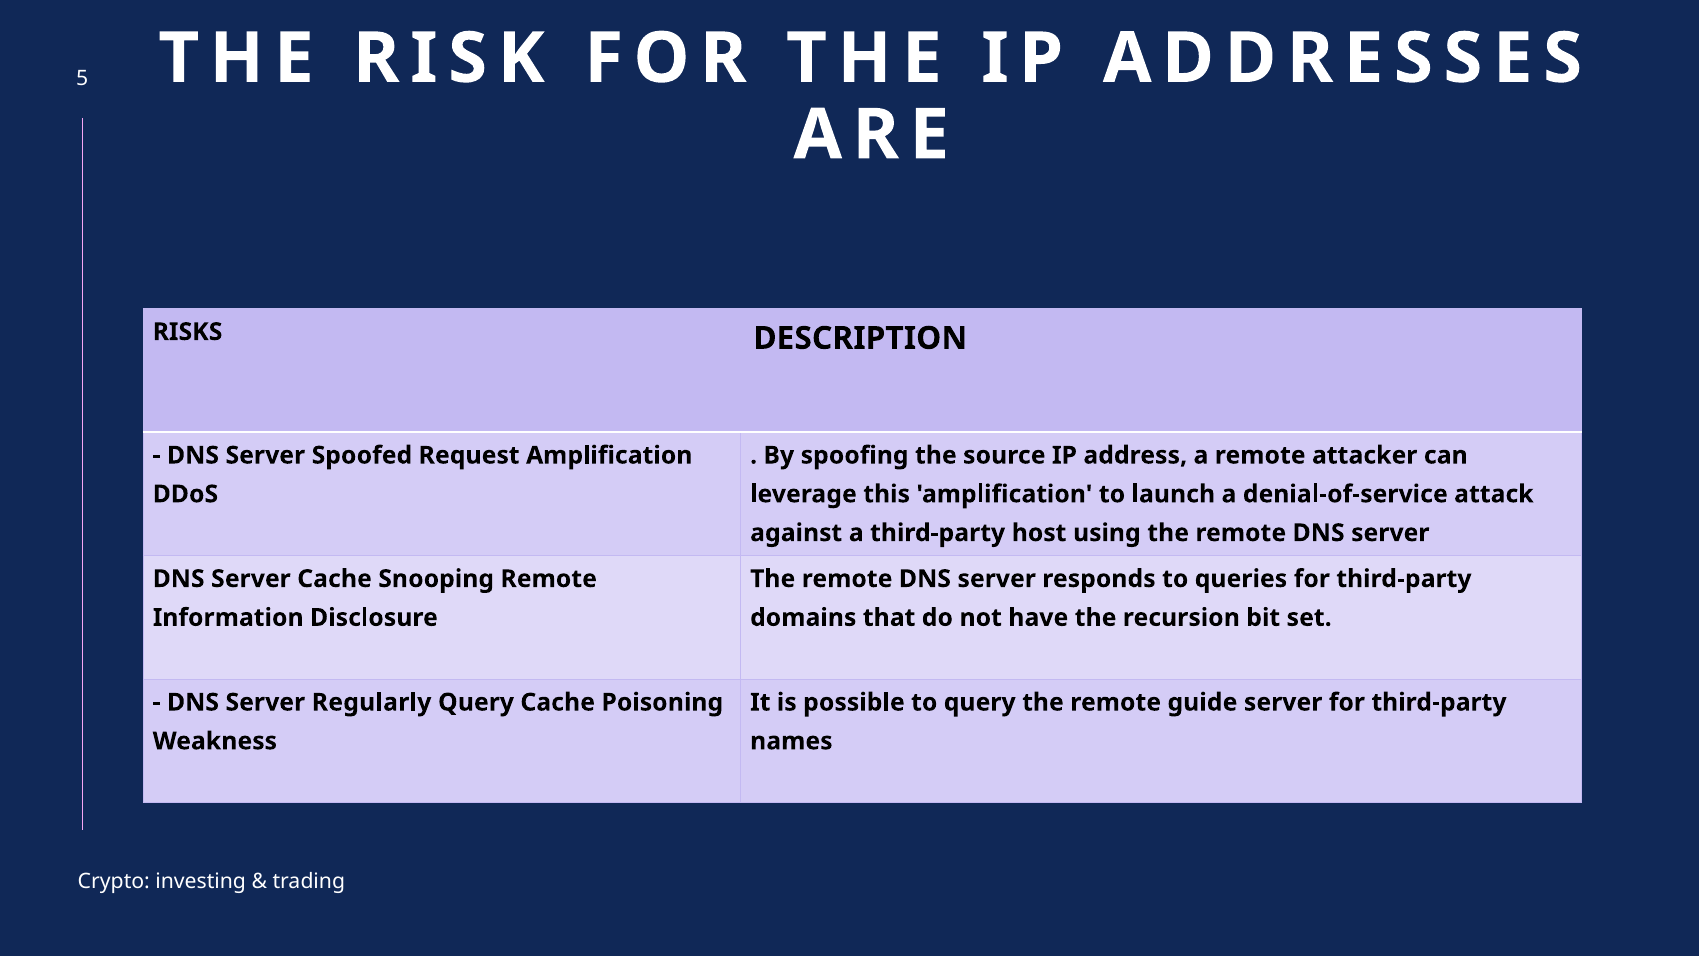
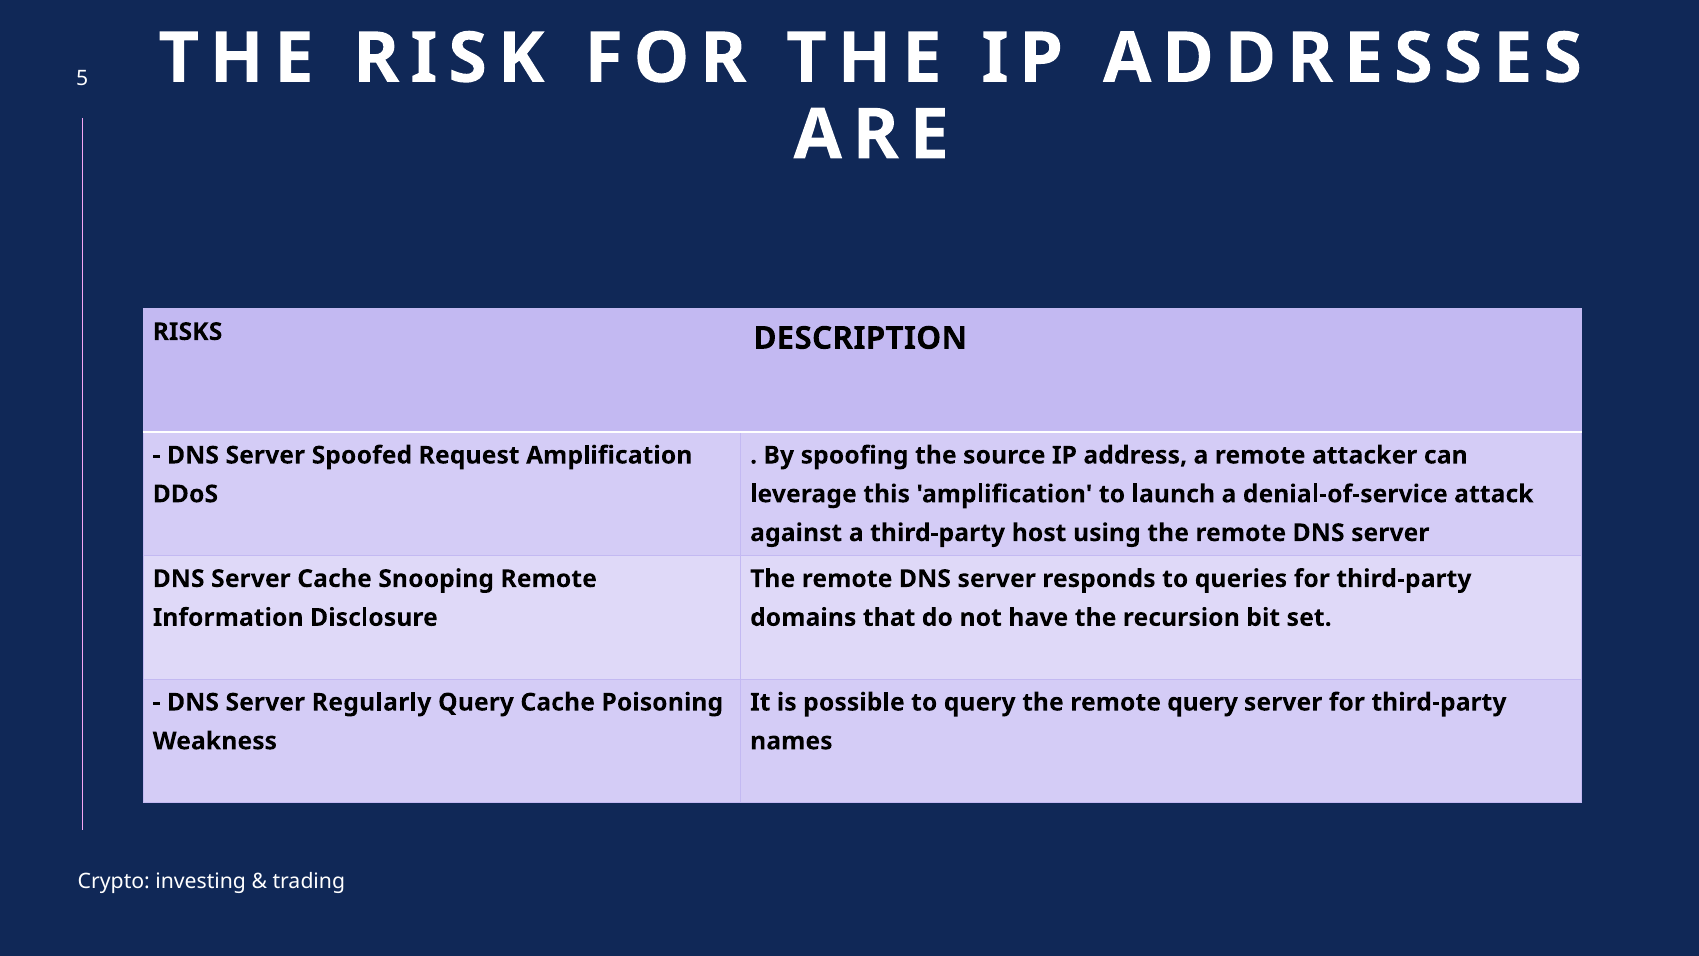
remote guide: guide -> query (1203, 702)
